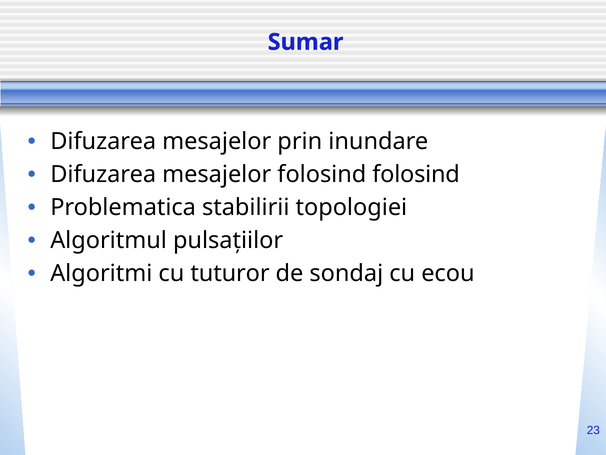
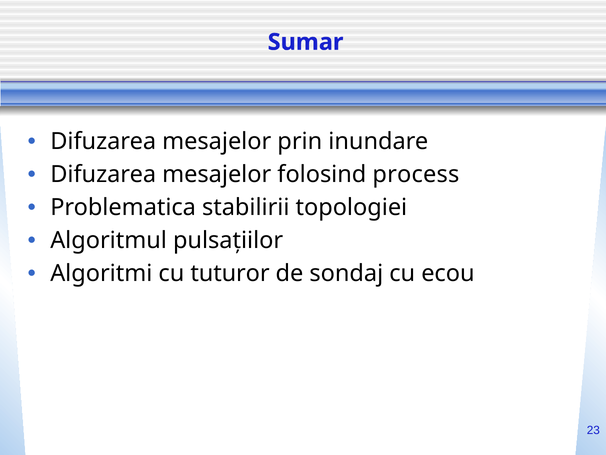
folosind folosind: folosind -> process (416, 174)
